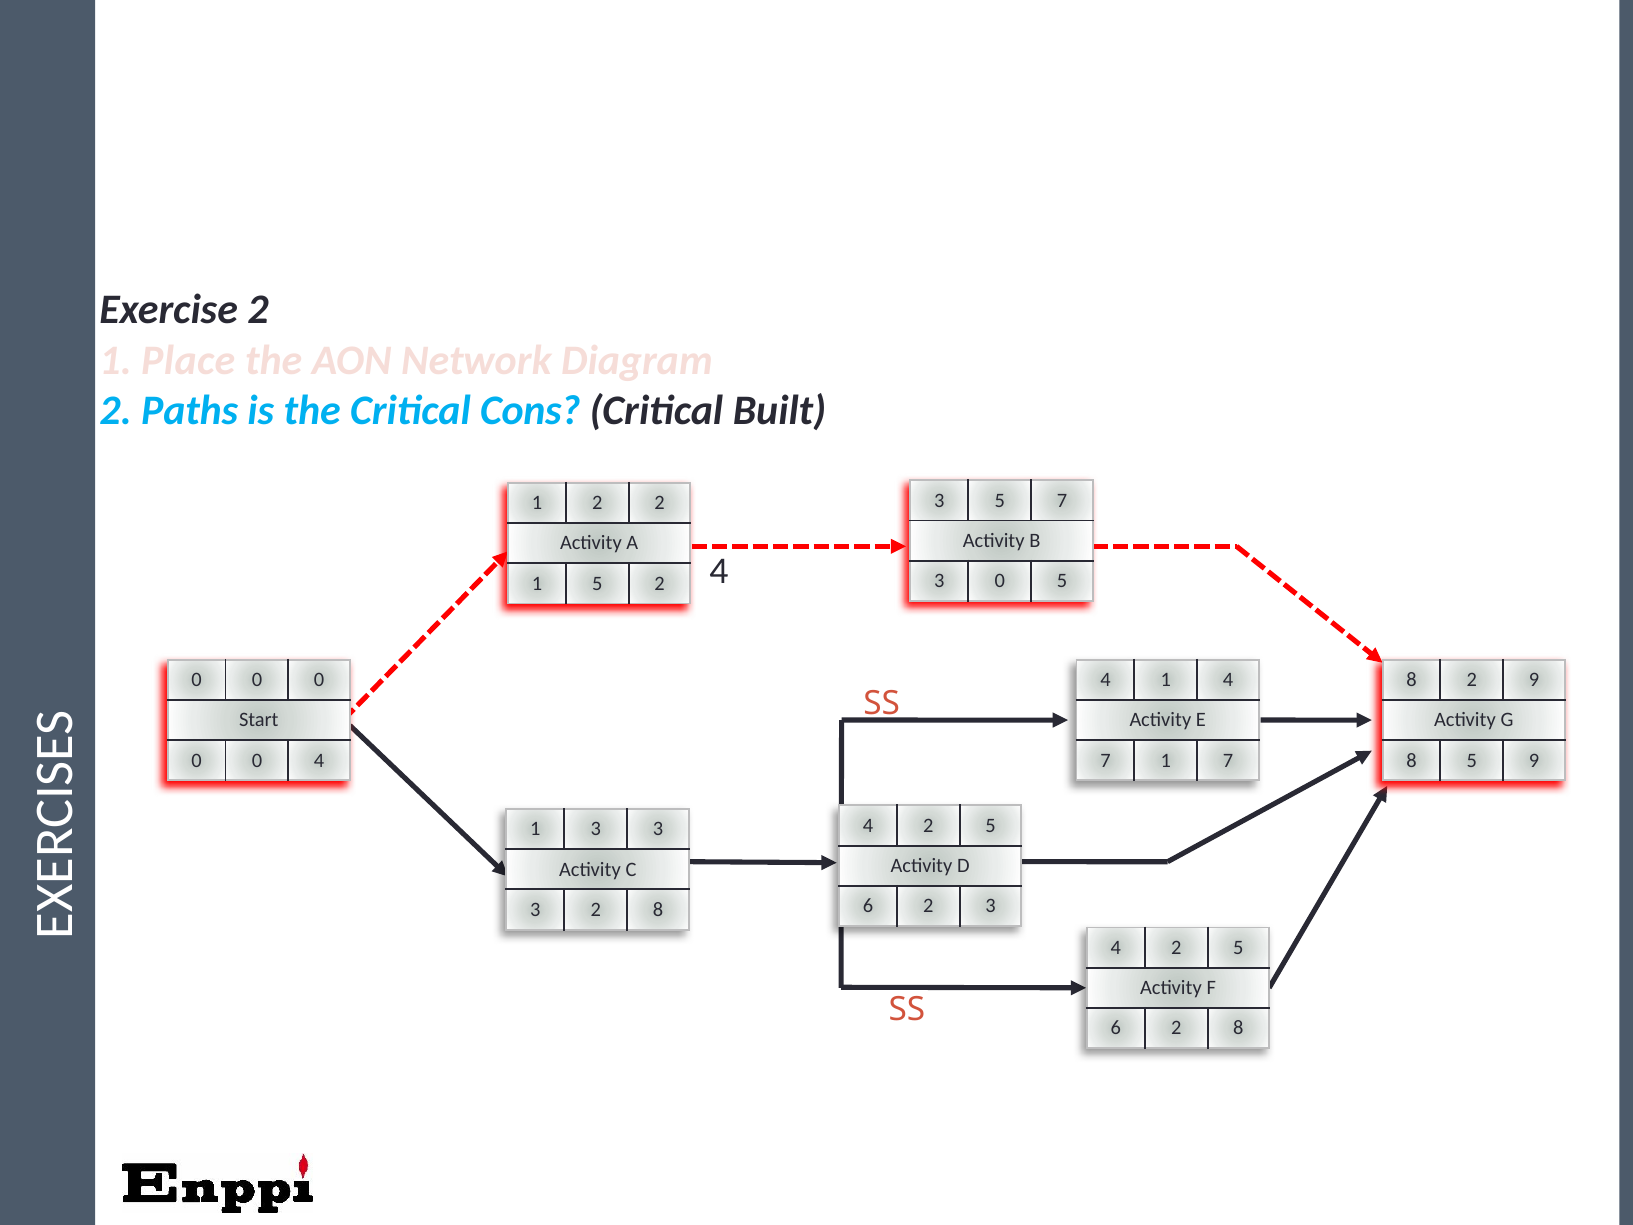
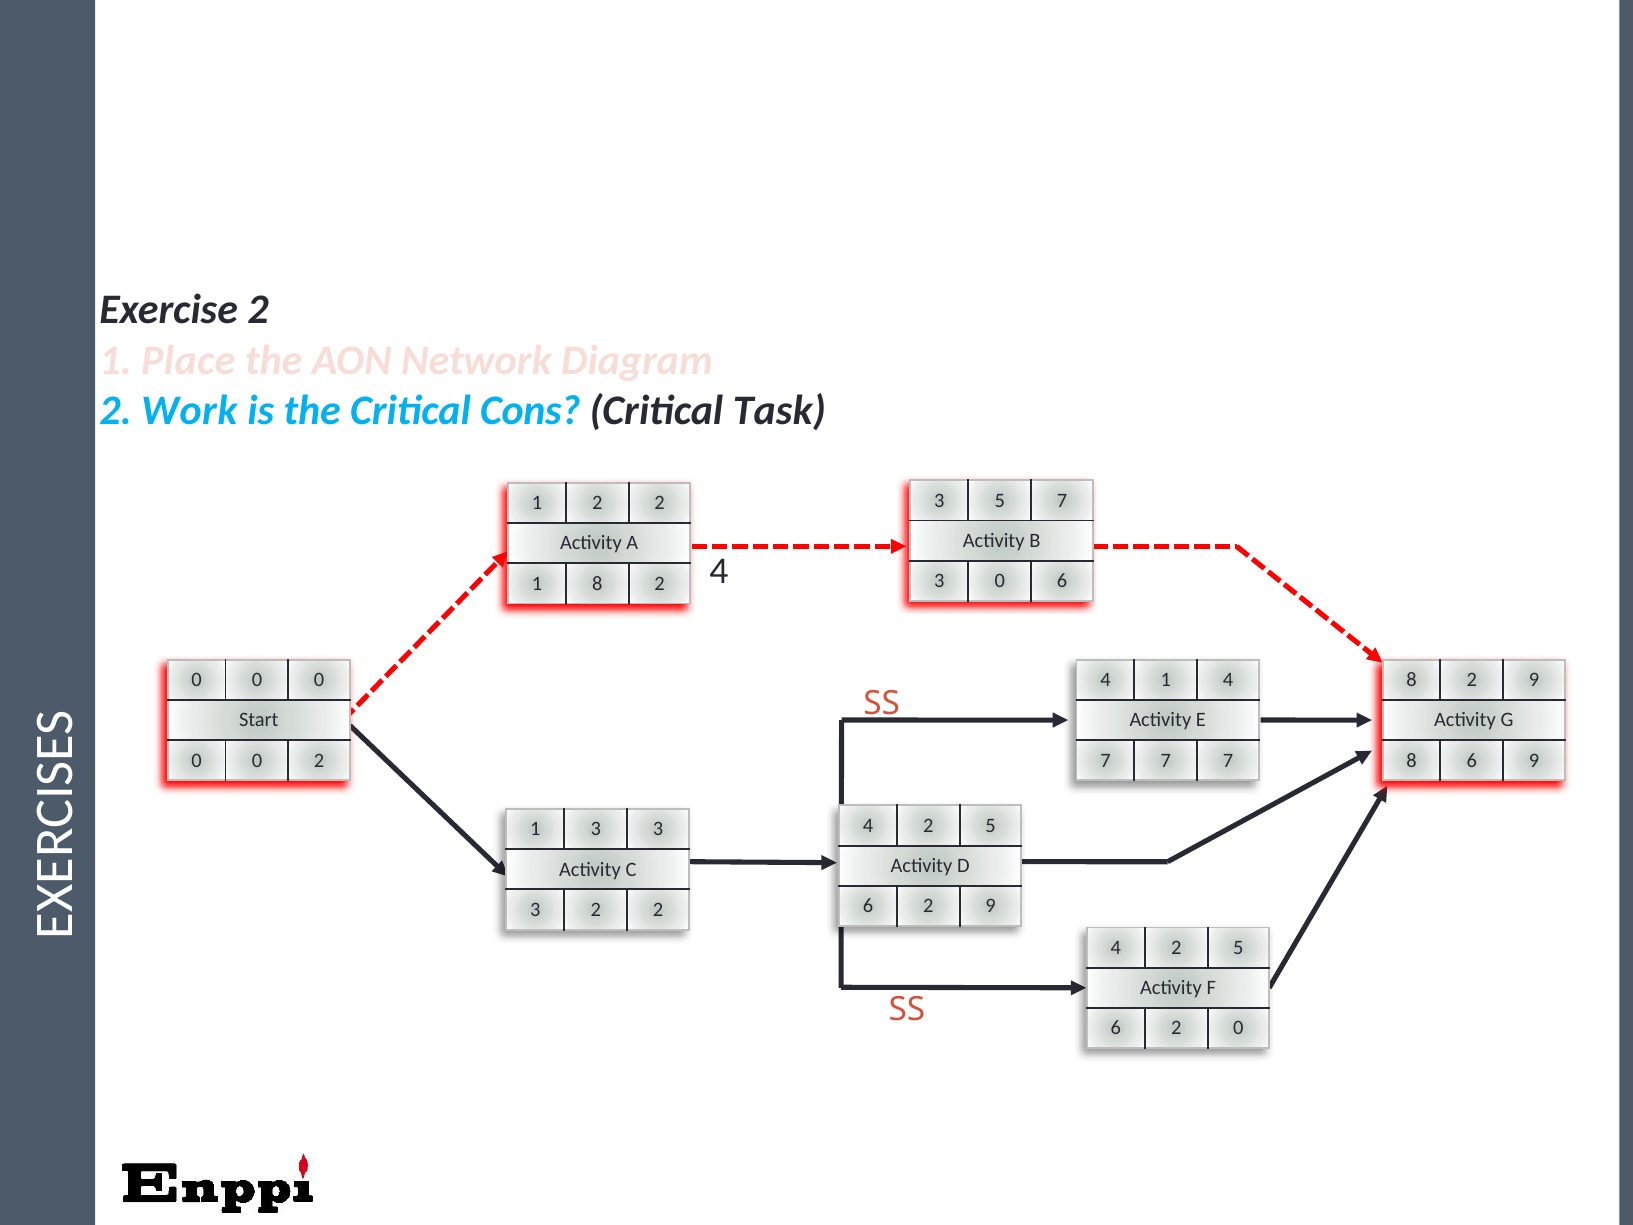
Paths: Paths -> Work (189, 410)
Built: Built -> Task (779, 410)
0 5: 5 -> 6 (1062, 581)
1 5: 5 -> 8 (597, 583)
0 4: 4 -> 2 (319, 760)
1: 1 -> 7 (1166, 760)
8 5: 5 -> 6 (1472, 760)
6 2 3: 3 -> 9 (991, 906)
3 2 8: 8 -> 2 (658, 909)
6 2 8: 8 -> 0 (1238, 1028)
